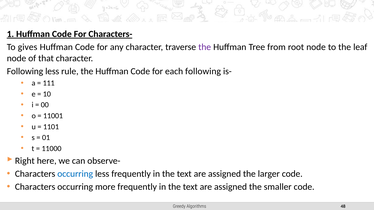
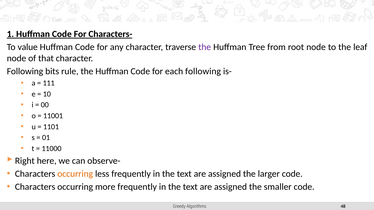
gives: gives -> value (28, 47)
Following less: less -> bits (52, 72)
occurring colour: blue -> orange (75, 174)
